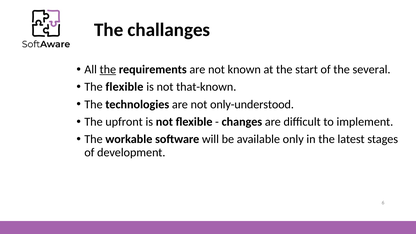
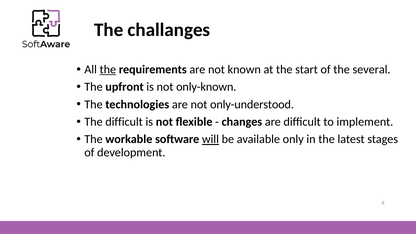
The flexible: flexible -> upfront (125, 87)
that-known: that-known -> only-known (206, 87)
The upfront: upfront -> difficult (124, 122)
will underline: none -> present (210, 139)
